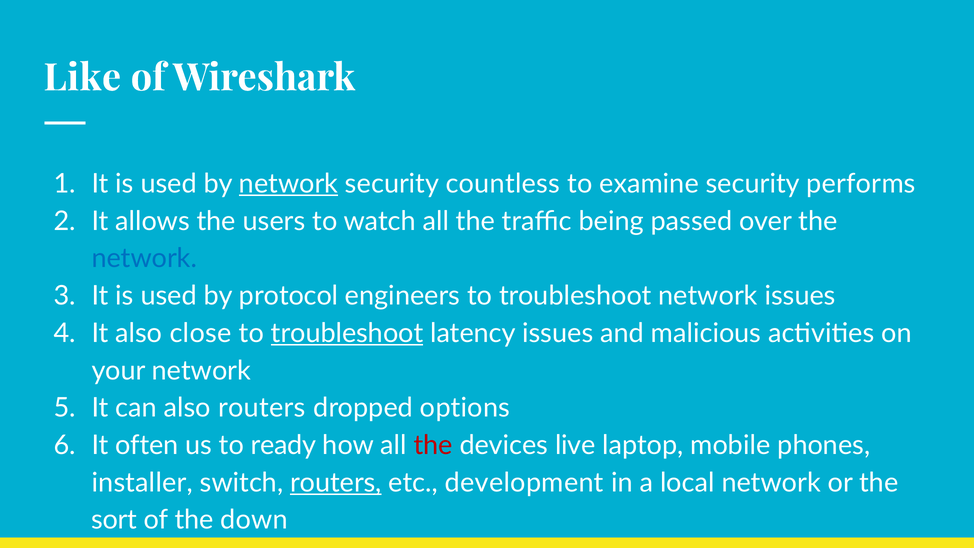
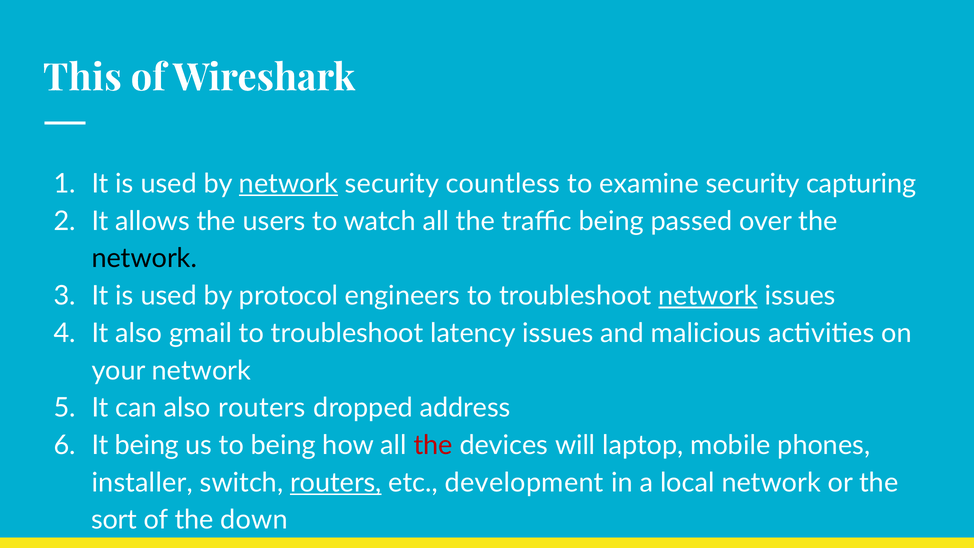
Like: Like -> This (82, 78)
performs: performs -> capturing (861, 184)
network colour: blue -> black (144, 258)
network underline: none -> present (708, 296)
close: close -> gmail (201, 333)
troubleshoot underline: present -> none (347, 333)
options: options -> address (465, 408)
It often: often -> being (147, 445)
to ready: ready -> being (283, 445)
live: live -> will (575, 445)
